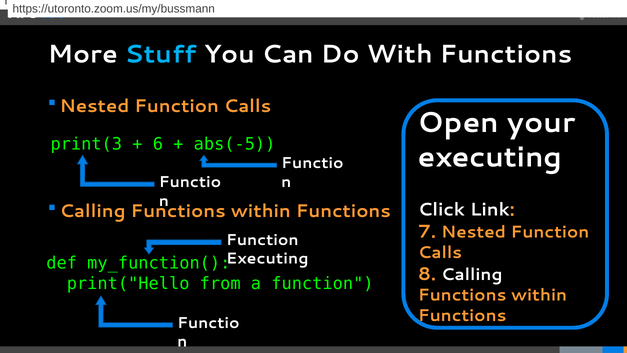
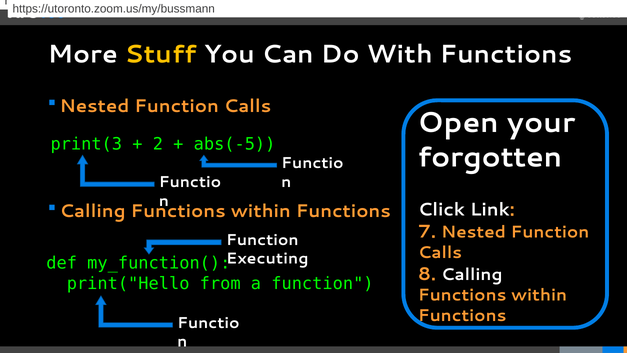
Stuff colour: light blue -> yellow (161, 54)
6: 6 -> 2 (158, 144)
executing: executing -> forgotten (490, 157)
